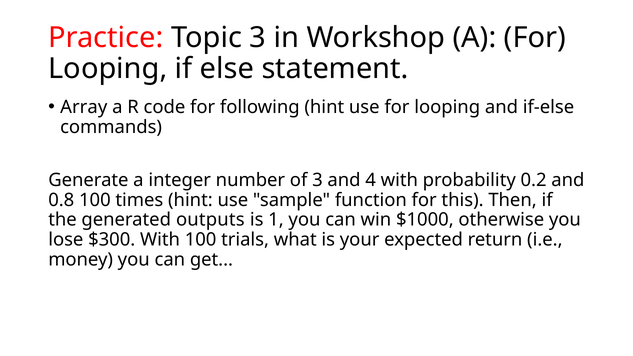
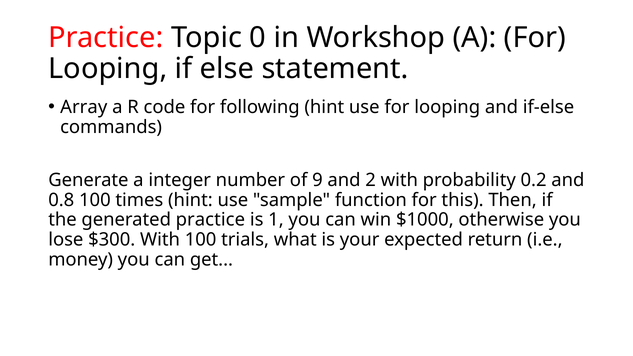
Topic 3: 3 -> 0 (258, 38)
of 3: 3 -> 9 (317, 180)
4: 4 -> 2 (371, 180)
generated outputs: outputs -> practice (210, 220)
